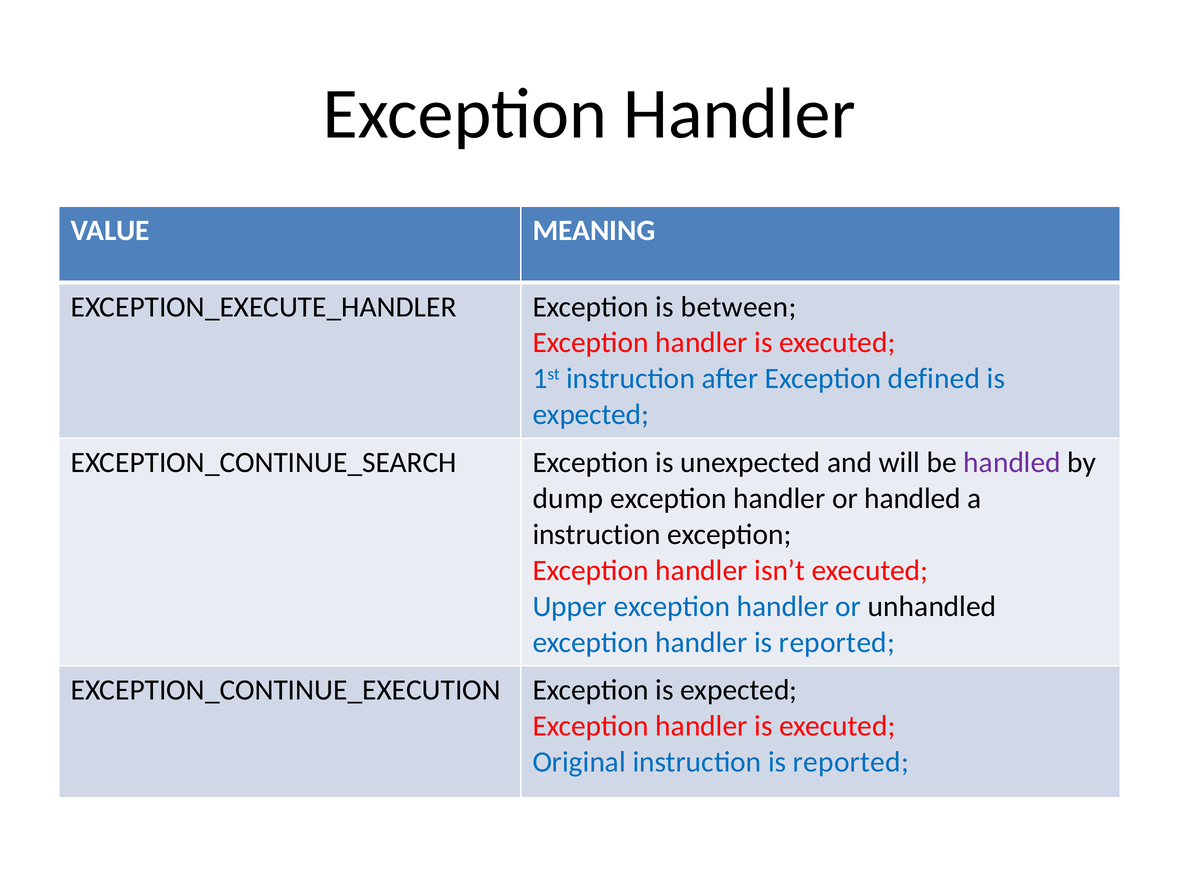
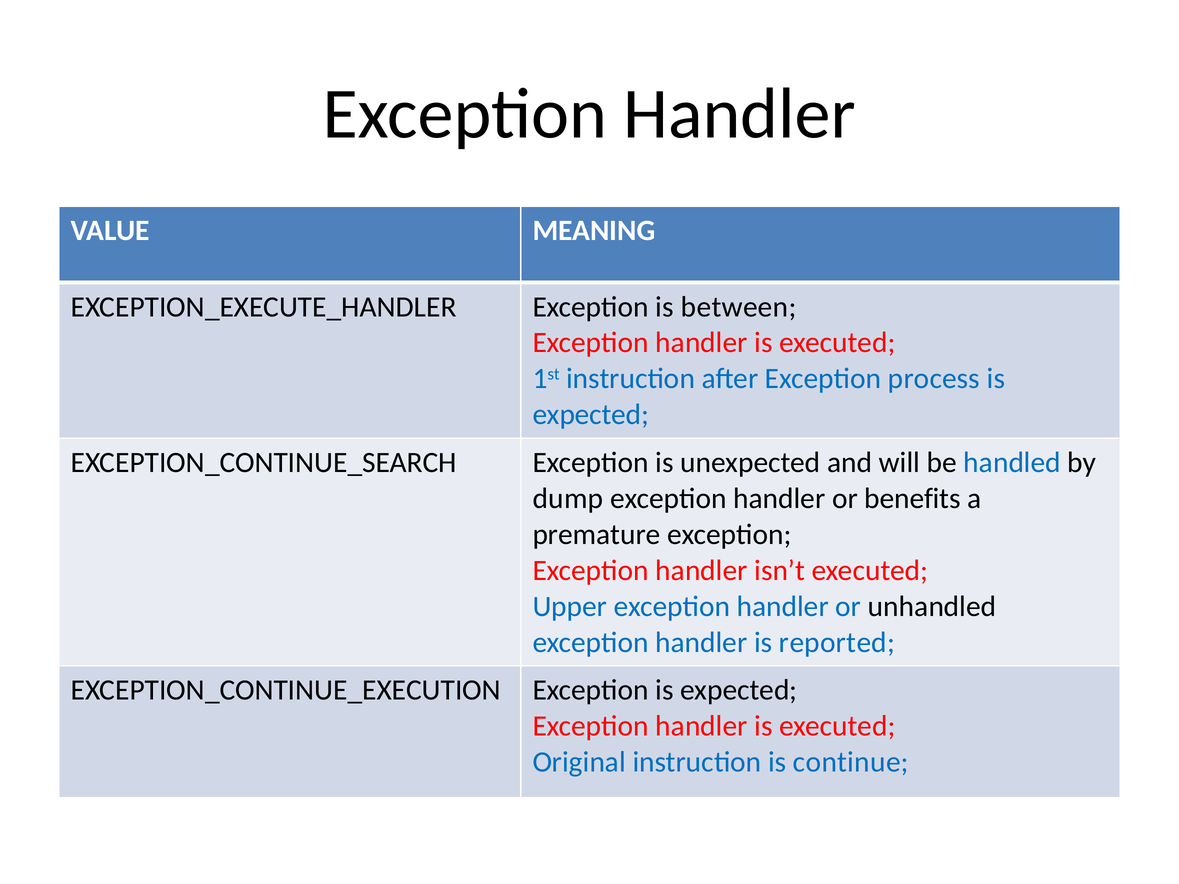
defined: defined -> process (934, 379)
handled colour: purple -> blue (1012, 463)
or handled: handled -> benefits (913, 499)
instruction: instruction -> premature (597, 535)
instruction is reported: reported -> continue (851, 762)
